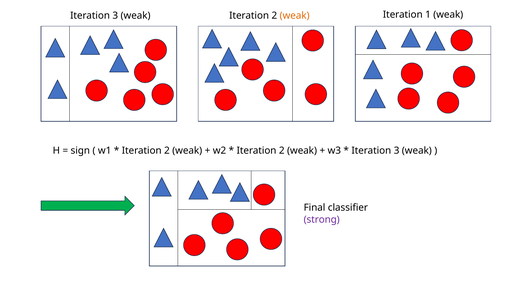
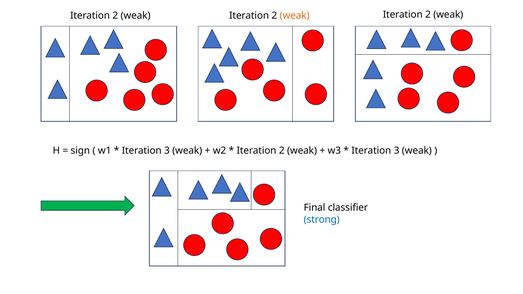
3: 3 -> 2 (115, 16)
1: 1 -> 2 (428, 15)
2: 2 -> 3 (167, 151)
strong colour: purple -> blue (322, 220)
